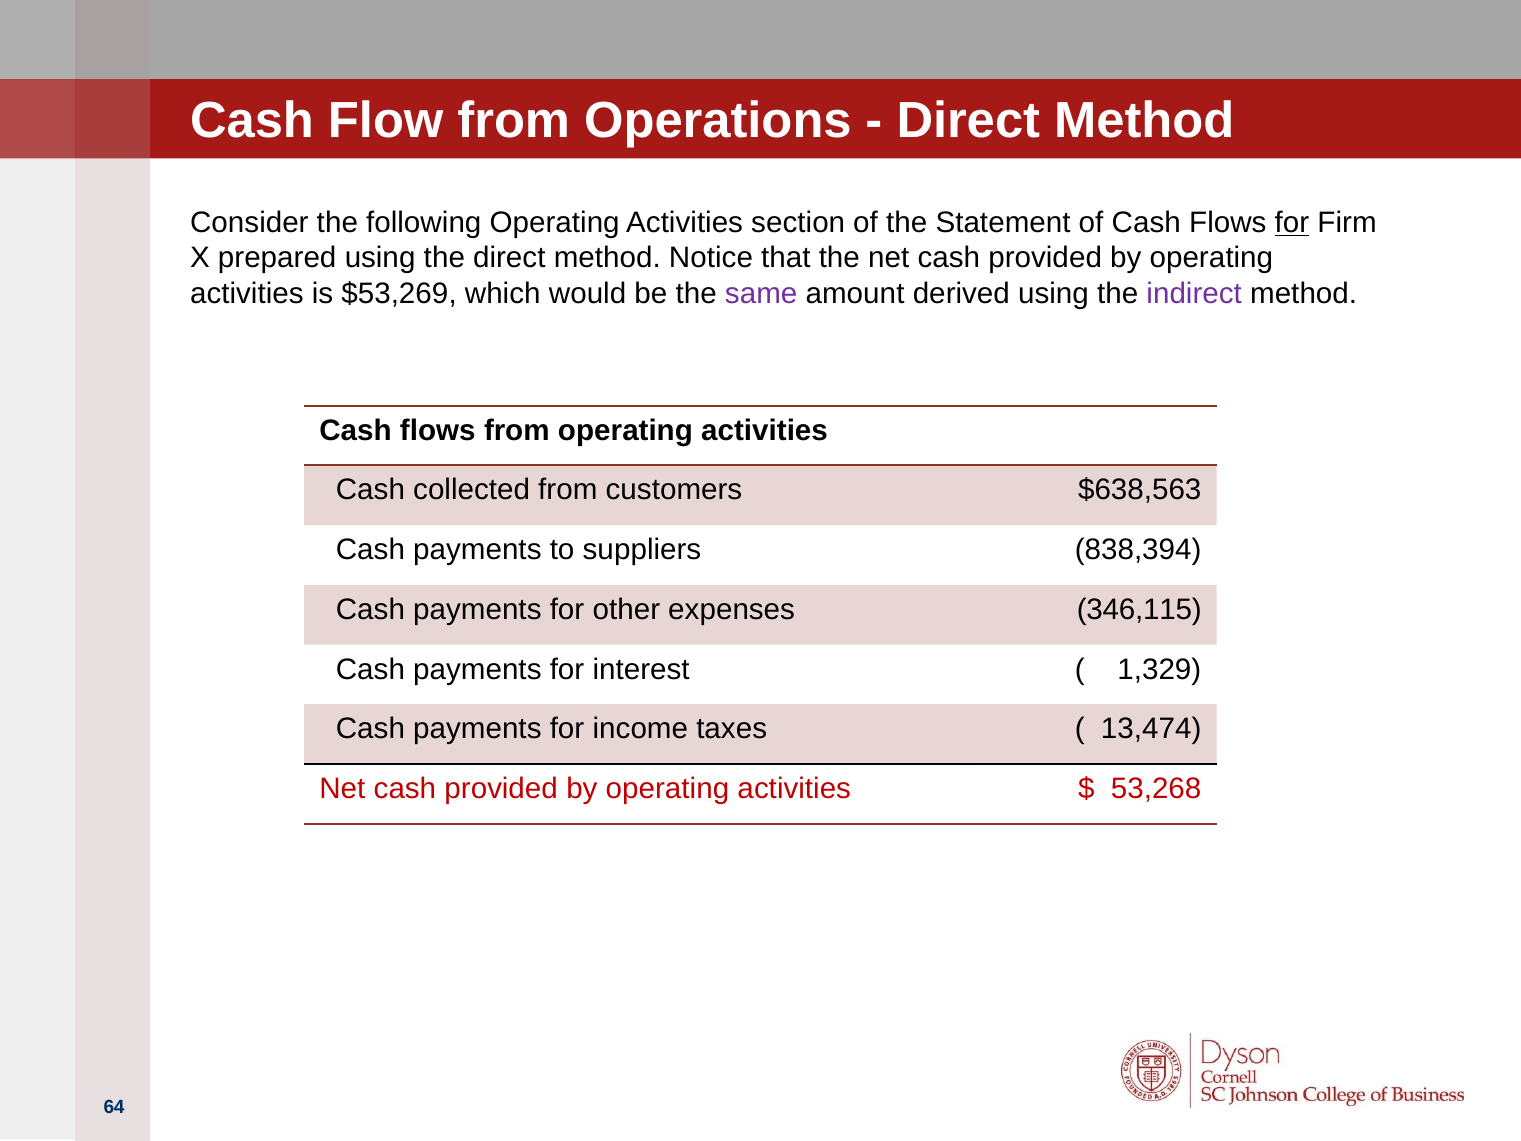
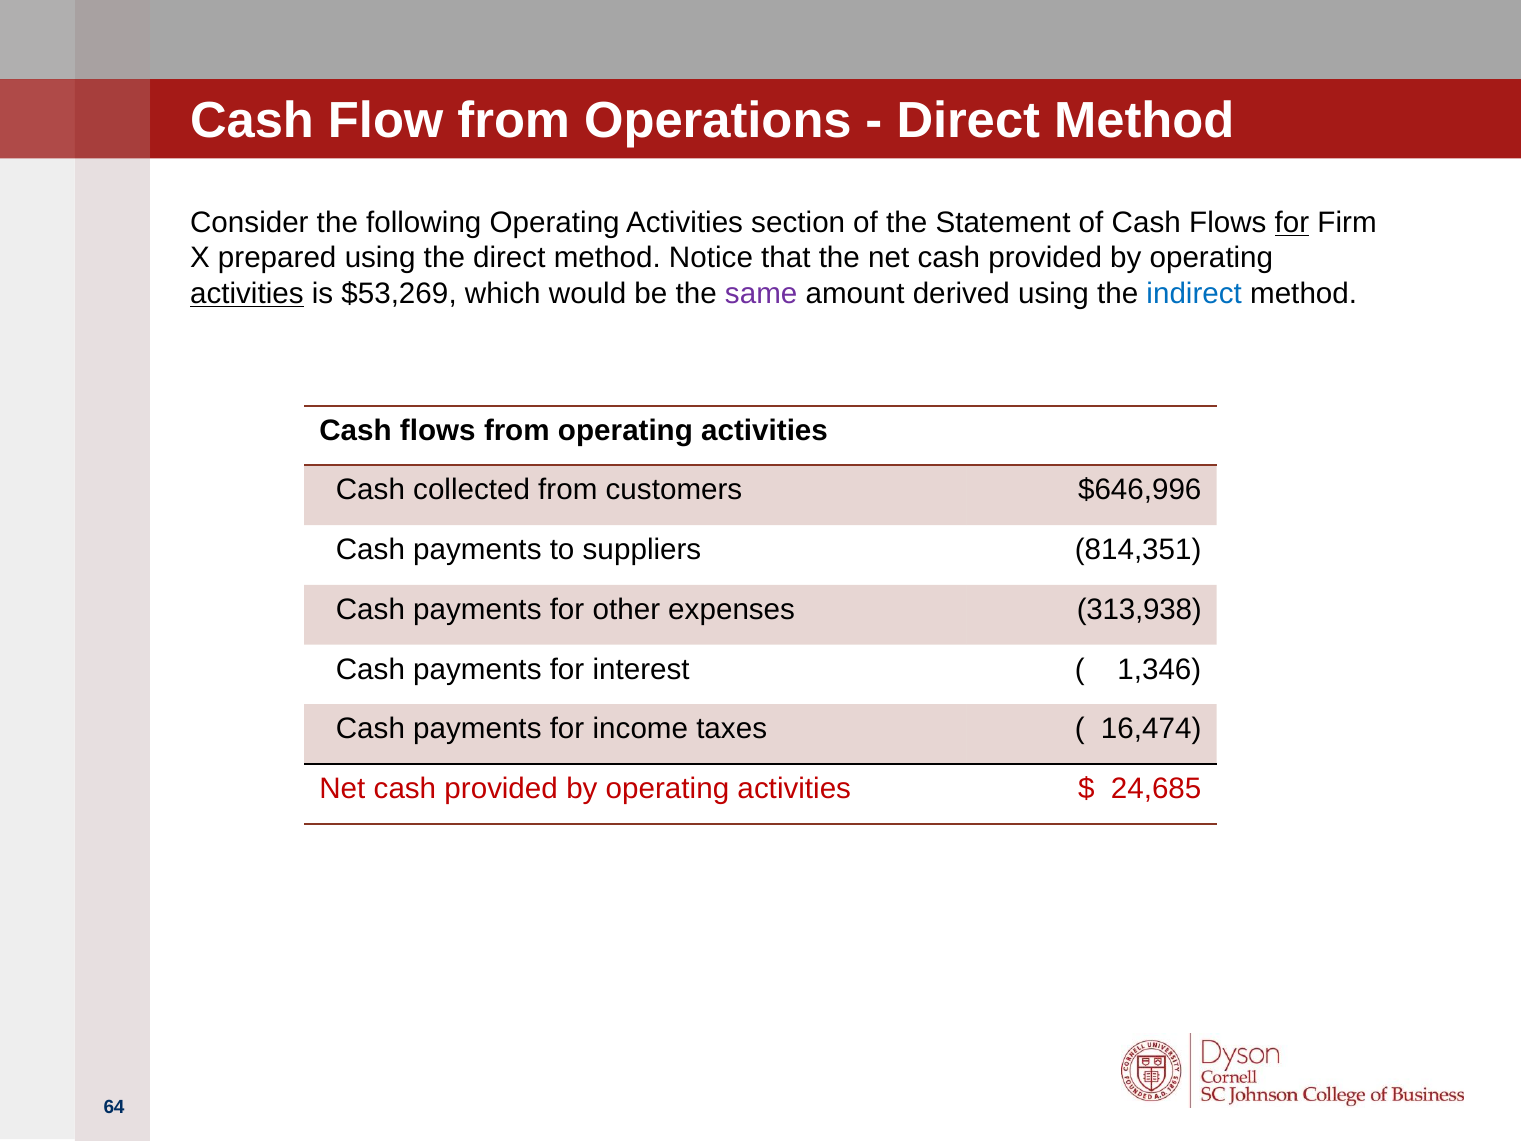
activities underline: none -> present (247, 294)
indirect colour: purple -> blue (1194, 294)
$638,563: $638,563 -> $646,996 (1140, 490)
838,394: 838,394 -> 814,351 (1138, 550)
346,115: 346,115 -> 313,938 (1139, 609)
1,329: 1,329 -> 1,346 (1159, 669)
13,474: 13,474 -> 16,474 (1151, 729)
53,268: 53,268 -> 24,685 (1156, 789)
